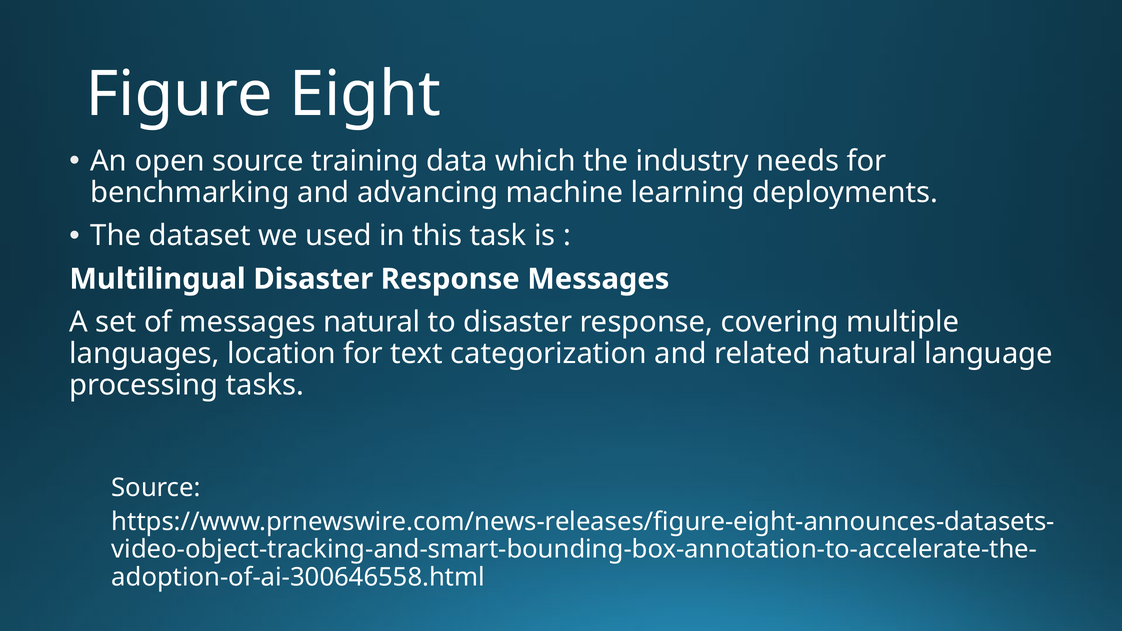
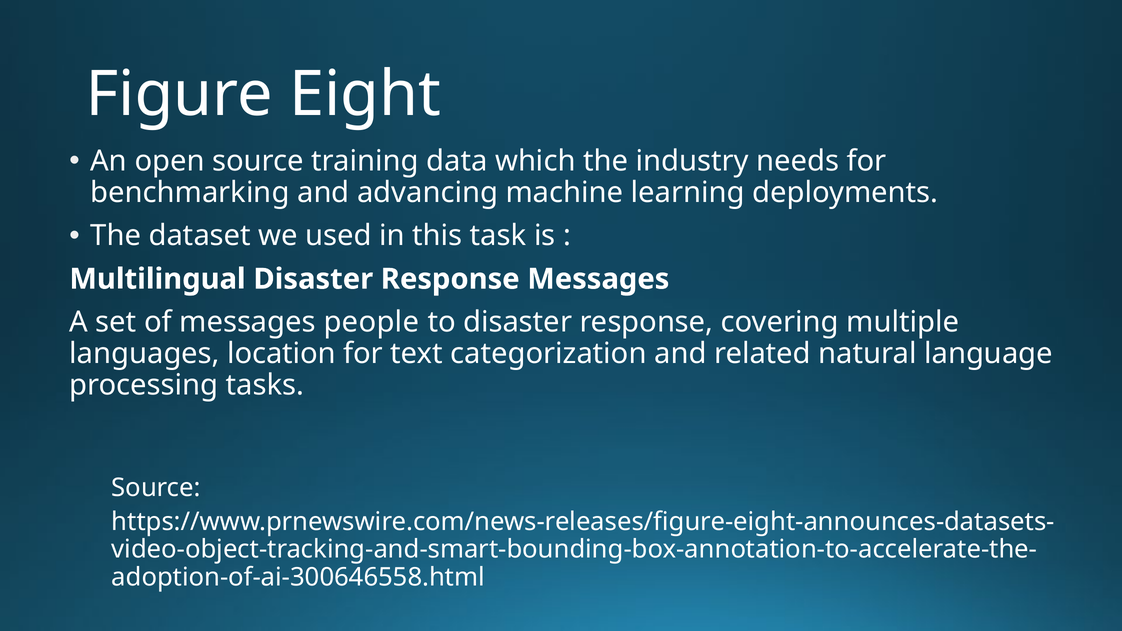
messages natural: natural -> people (372, 322)
